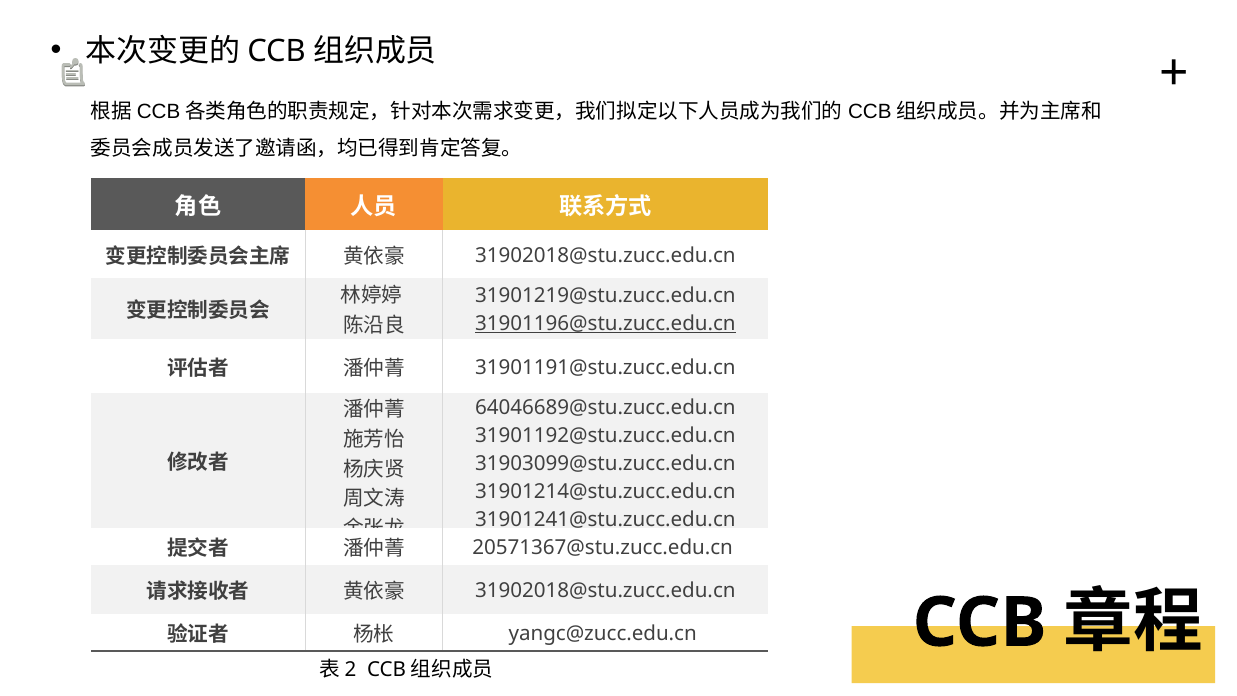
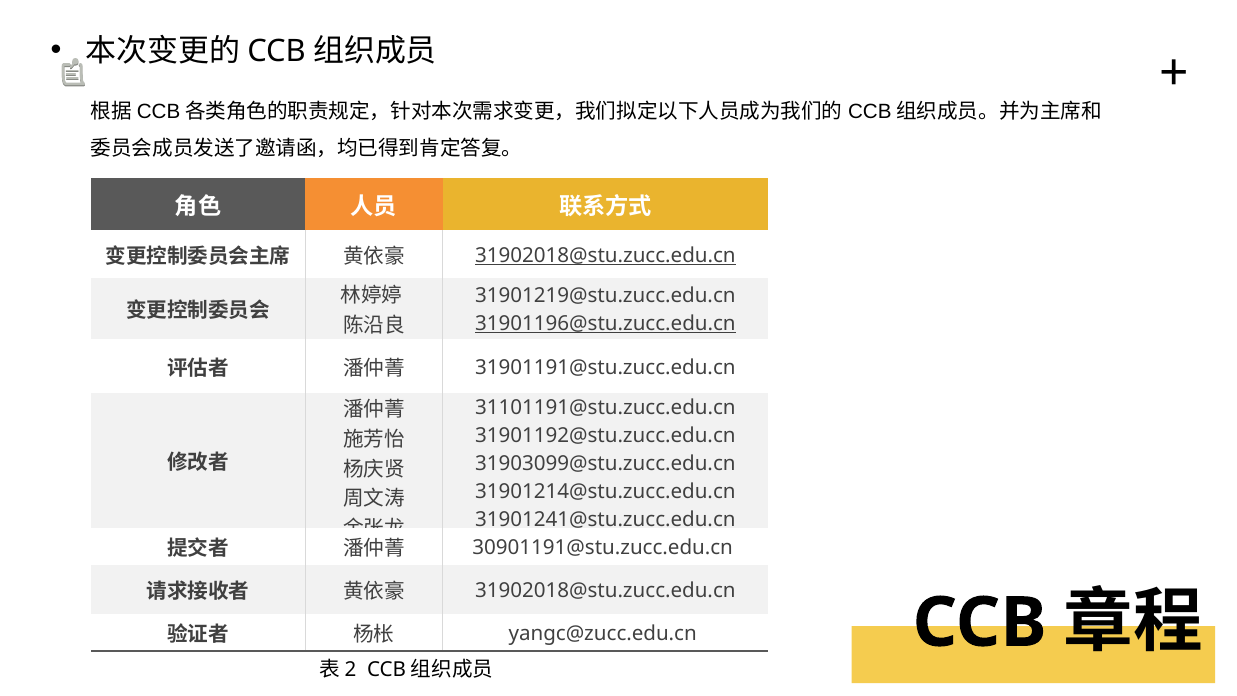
31902018@stu.zucc.edu.cn underline: none -> present (605, 255)
64046689@stu.zucc.edu.cn: 64046689@stu.zucc.edu.cn -> 31101191@stu.zucc.edu.cn (605, 408)
20571367@stu.zucc.edu.cn: 20571367@stu.zucc.edu.cn -> 30901191@stu.zucc.edu.cn (603, 547)
